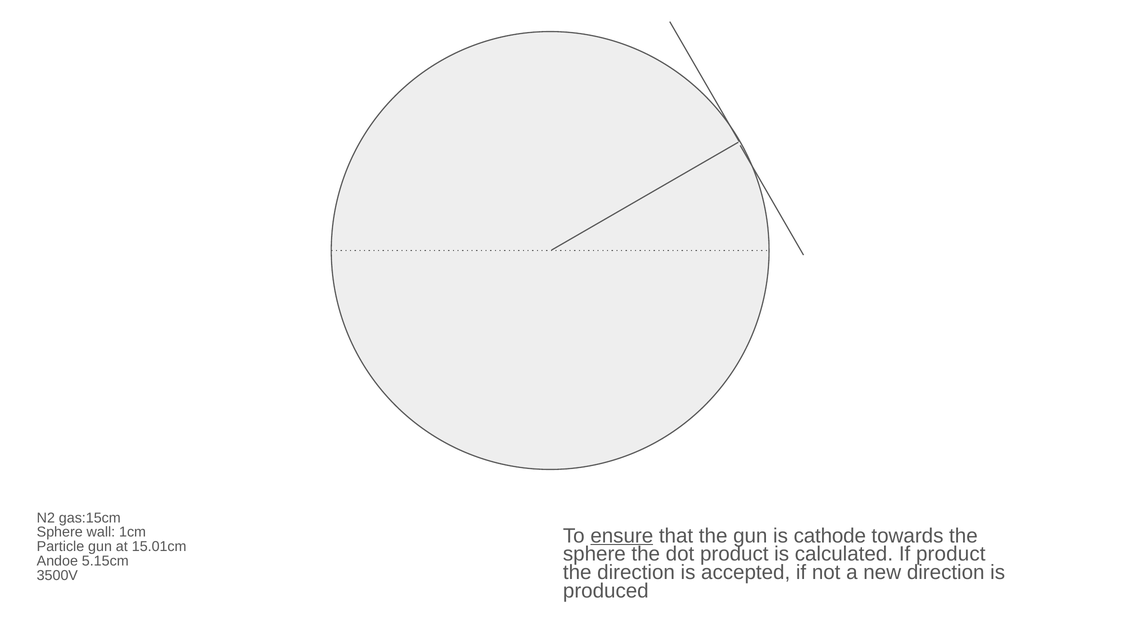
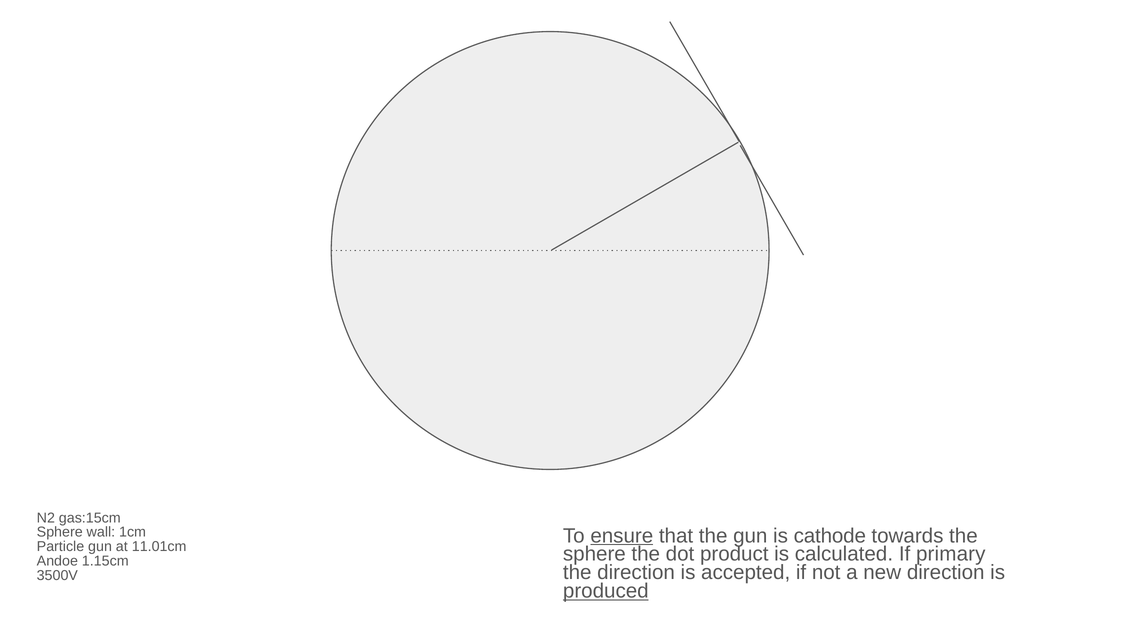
15.01cm: 15.01cm -> 11.01cm (159, 546)
If product: product -> primary (951, 554)
5.15cm: 5.15cm -> 1.15cm (105, 561)
produced underline: none -> present (606, 591)
